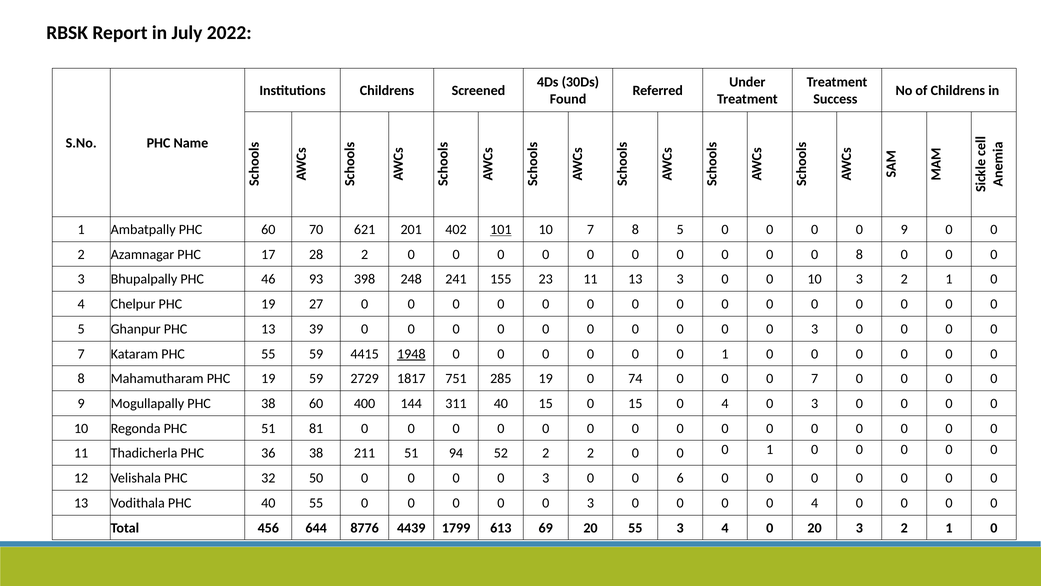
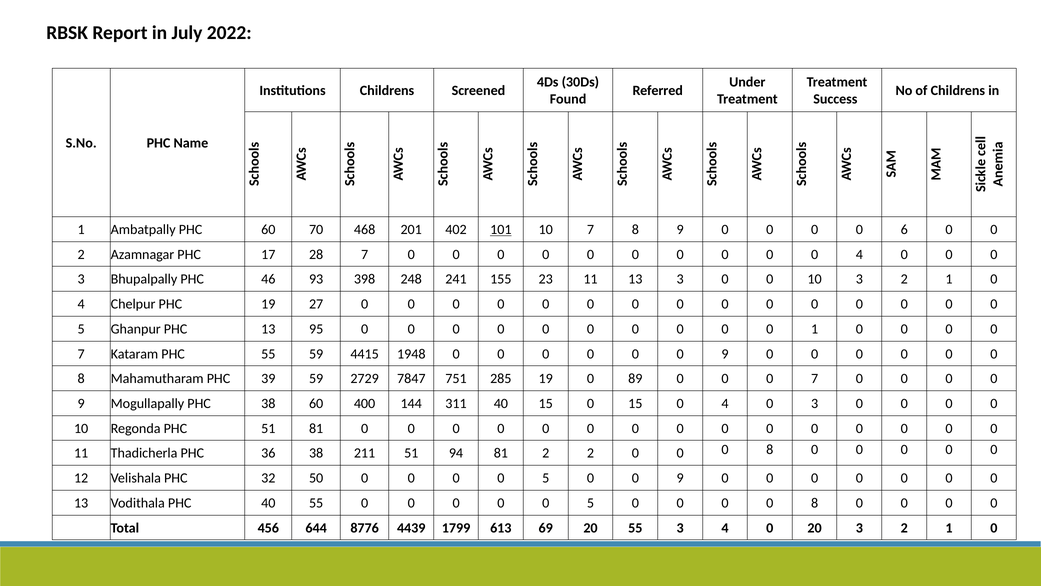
621: 621 -> 468 (365, 229)
8 5: 5 -> 9 (680, 229)
9: 9 -> 6 (904, 229)
28 2: 2 -> 7 (365, 254)
8: 8 -> 4 (859, 254)
39: 39 -> 95 (316, 329)
3: 3 -> 1 (815, 329)
1948 underline: present -> none (411, 354)
1: 1 -> 9 (725, 354)
Mahamutharam PHC 19: 19 -> 39 (268, 378)
1817: 1817 -> 7847 (411, 378)
74: 74 -> 89 (635, 378)
94 52: 52 -> 81 (501, 453)
1: 1 -> 8 (770, 449)
3: 3 -> 5 (546, 478)
6: 6 -> 9 (680, 478)
3: 3 -> 5 (591, 503)
4: 4 -> 8 (815, 503)
